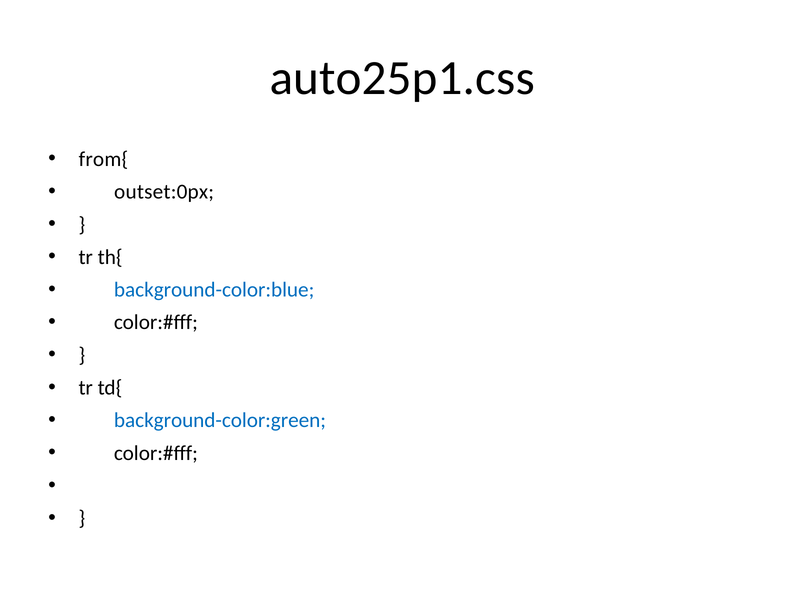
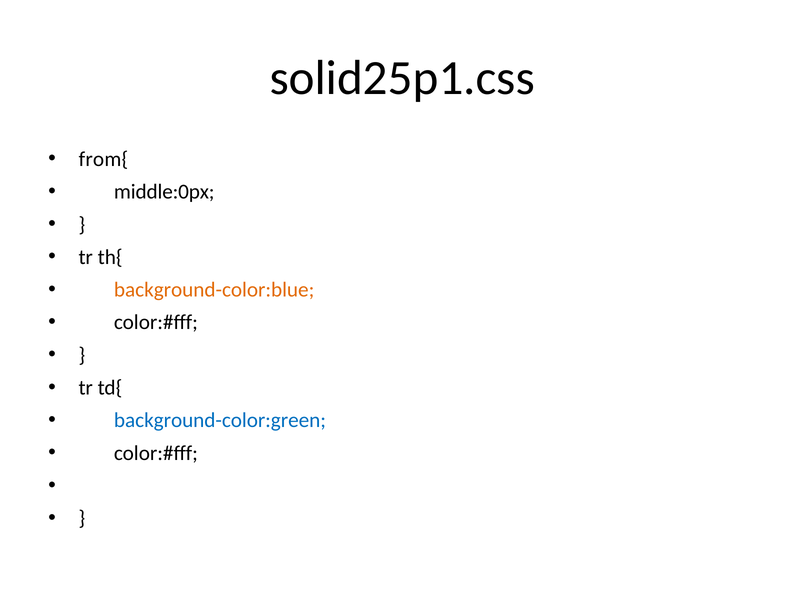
auto25p1.css: auto25p1.css -> solid25p1.css (402, 78)
outset:0px: outset:0px -> middle:0px (164, 192)
background-color:blue colour: blue -> orange (214, 290)
